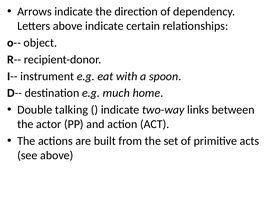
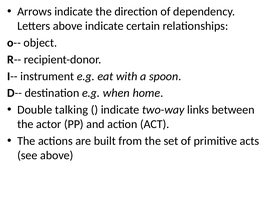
much: much -> when (116, 93)
